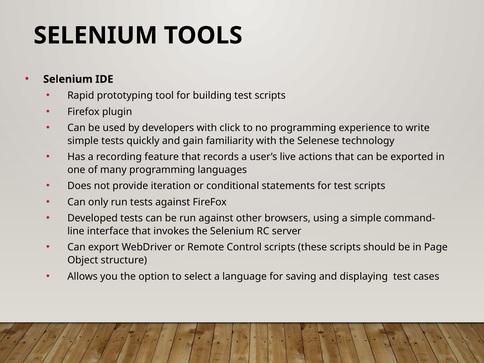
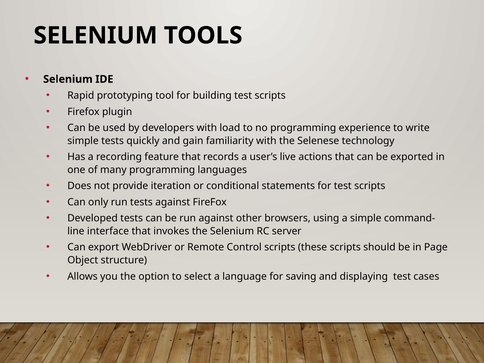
click: click -> load (230, 128)
